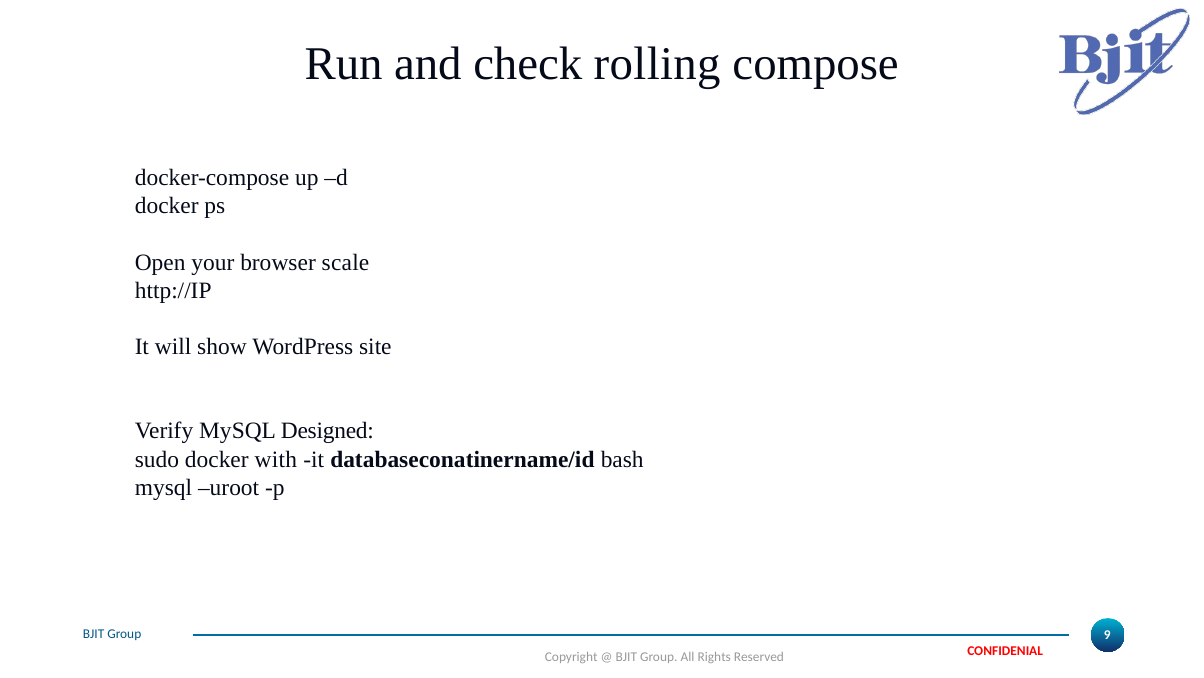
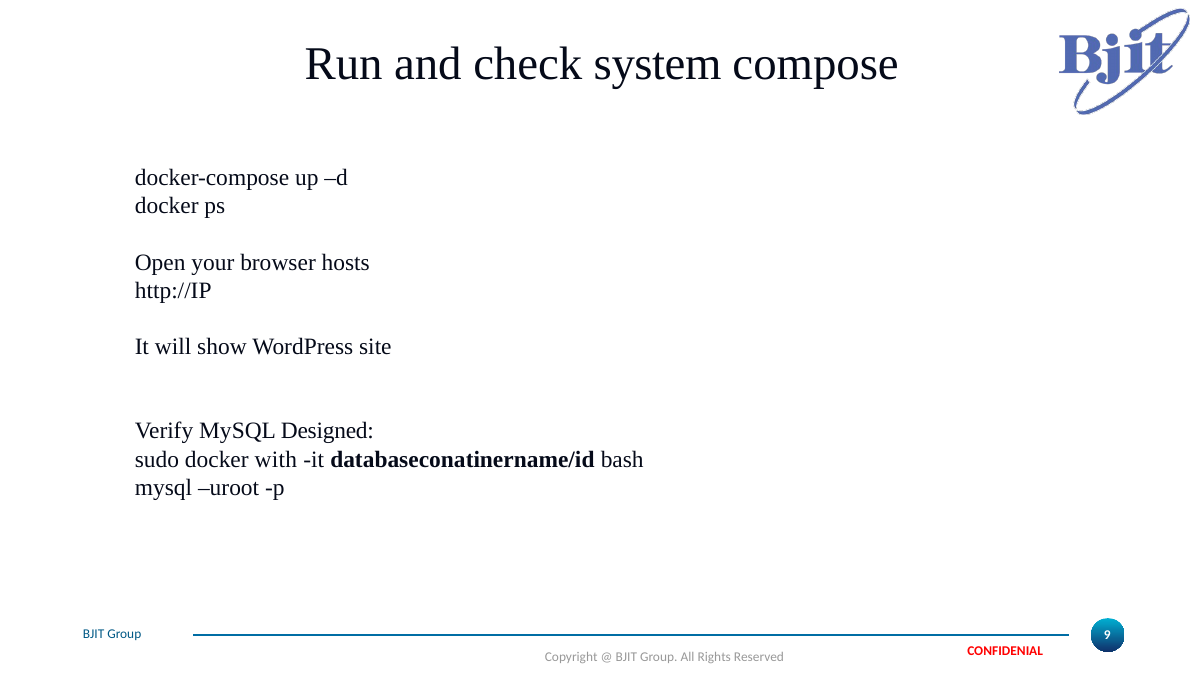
rolling: rolling -> system (658, 64)
scale: scale -> hosts (346, 262)
